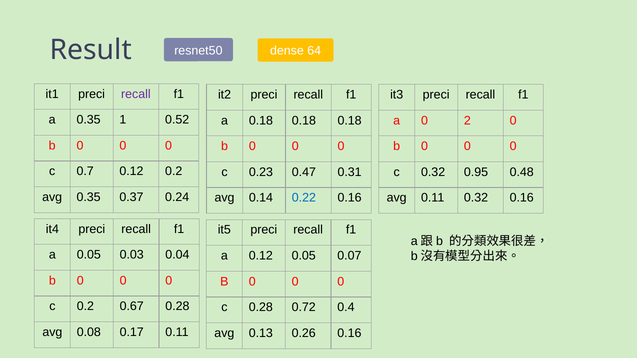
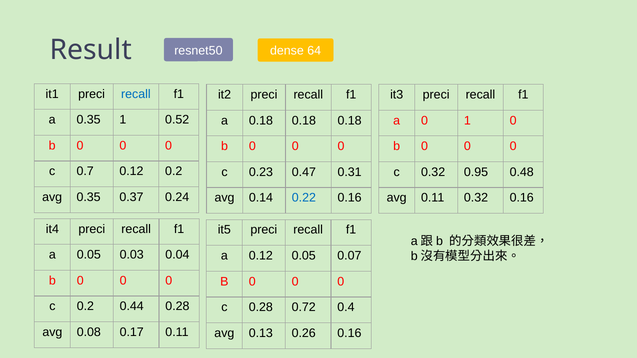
recall colour: purple -> blue (136, 94)
0 2: 2 -> 1 (467, 121)
0.67: 0.67 -> 0.44 (132, 307)
